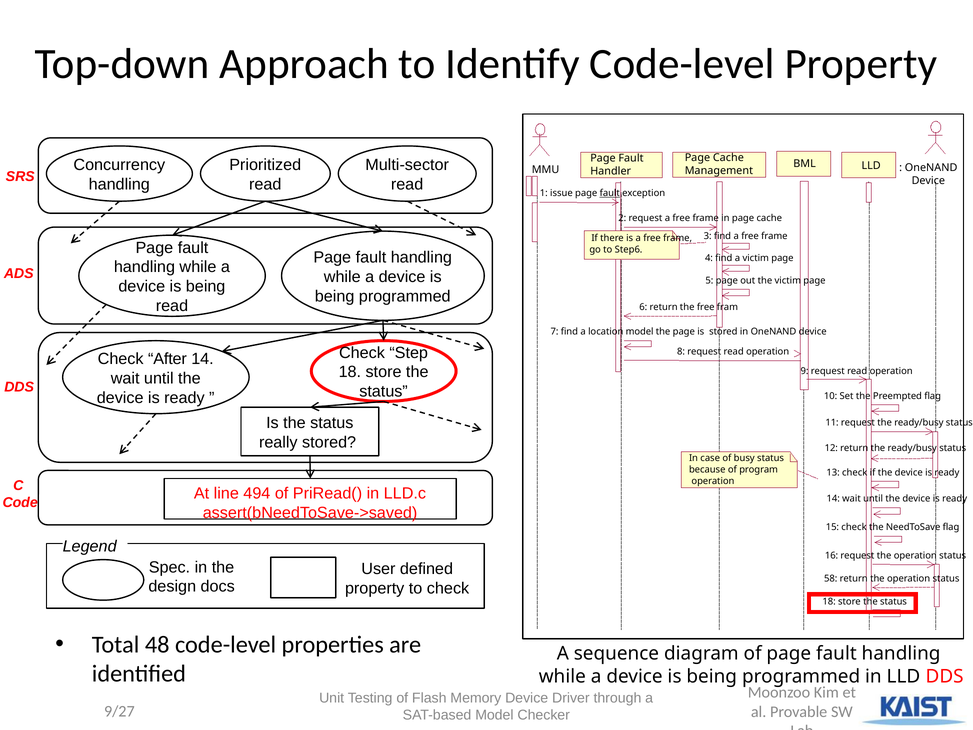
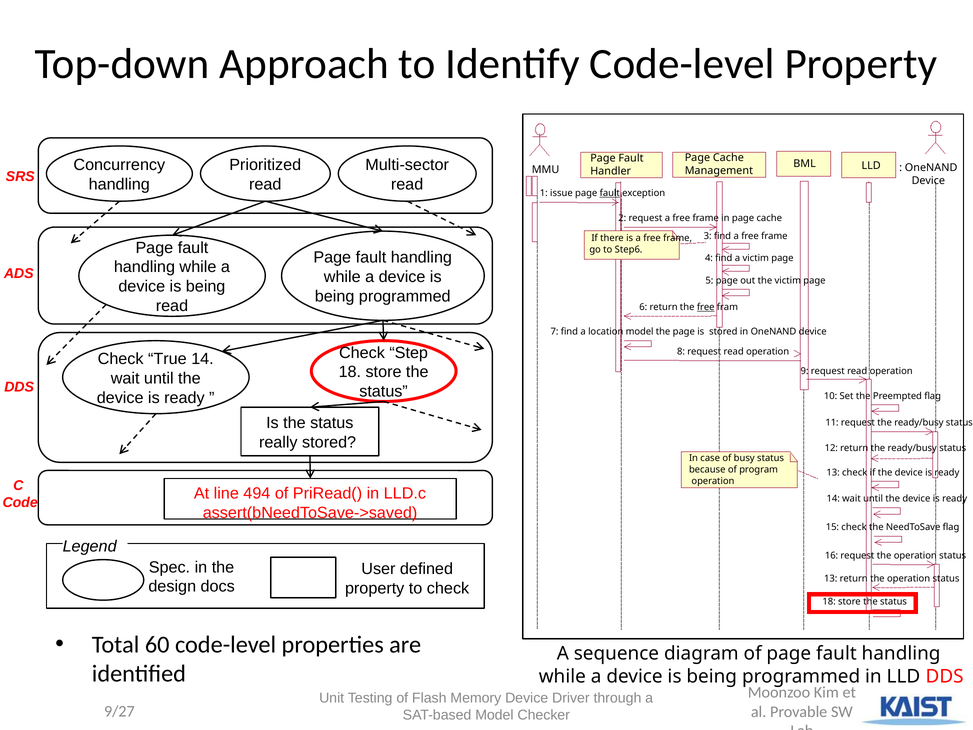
free underline: none -> present (706, 307)
After: After -> True (167, 359)
58: 58 -> 13 (831, 578)
48: 48 -> 60 (157, 644)
